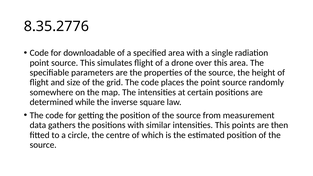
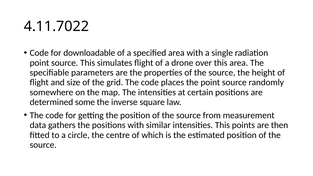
8.35.2776: 8.35.2776 -> 4.11.7022 (56, 26)
while: while -> some (85, 102)
